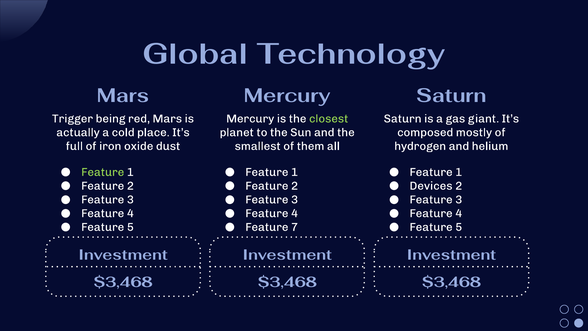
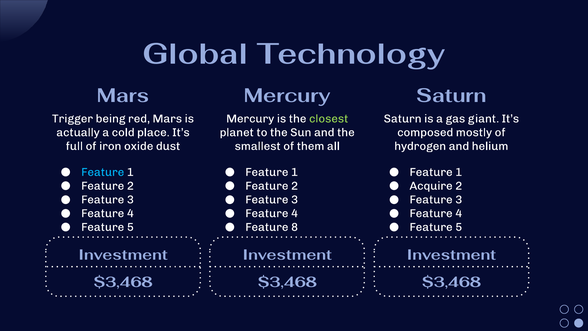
Feature colour: light green -> light blue (103, 172)
Devices: Devices -> Acquire (431, 186)
7: 7 -> 8 (295, 227)
